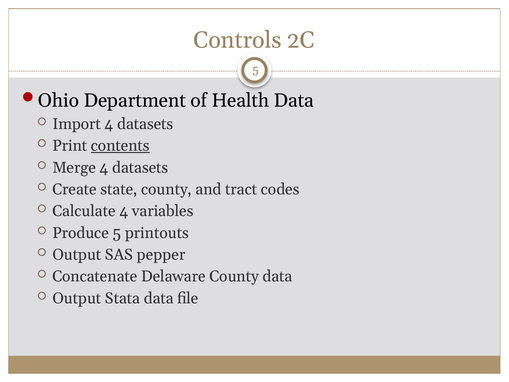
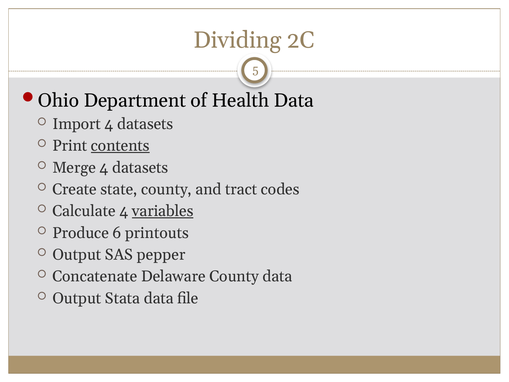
Controls: Controls -> Dividing (237, 40)
variables underline: none -> present (163, 211)
Produce 5: 5 -> 6 (117, 233)
